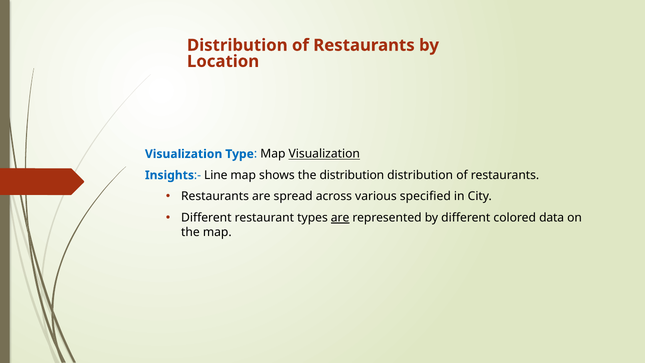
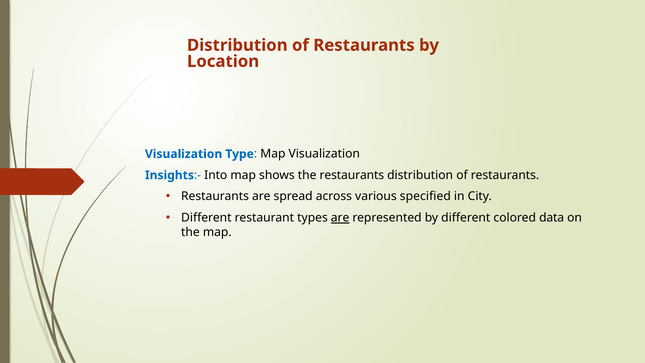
Visualization underline: present -> none (324, 154)
Line: Line -> Into (216, 175)
the distribution: distribution -> restaurants (352, 175)
